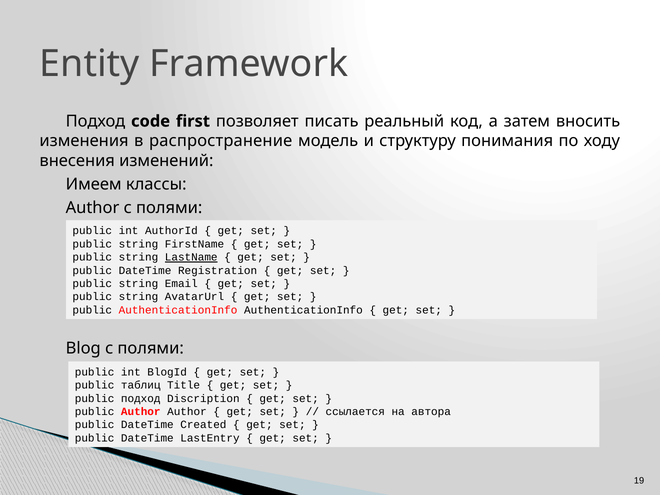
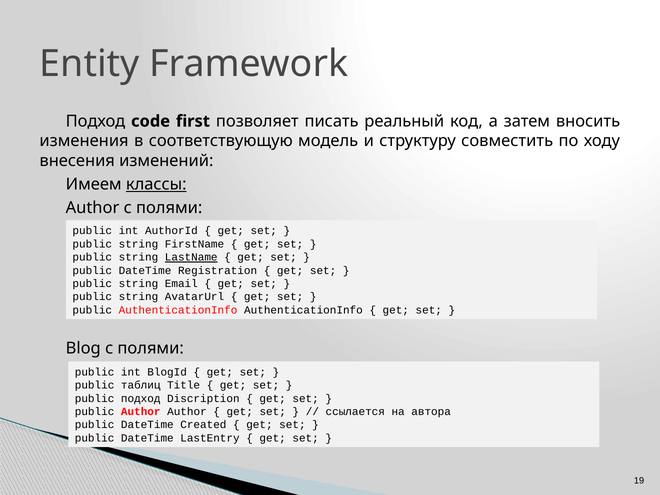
распространение: распространение -> соответствующую (221, 141)
понимания: понимания -> совместить (507, 141)
классы underline: none -> present (156, 184)
